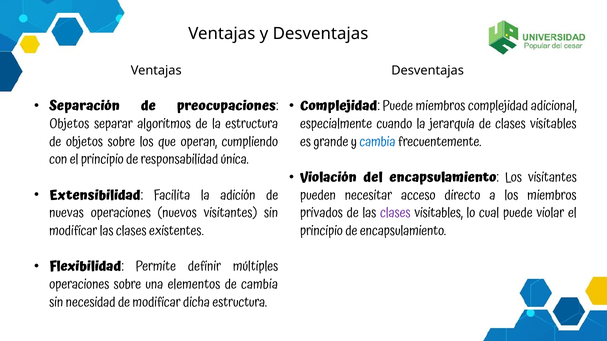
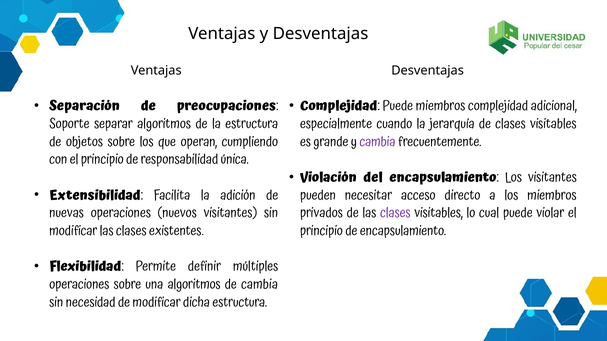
Objetos: Objetos -> Soporte (69, 124)
cambia colour: blue -> purple (378, 142)
una elementos: elementos -> algoritmos (194, 285)
